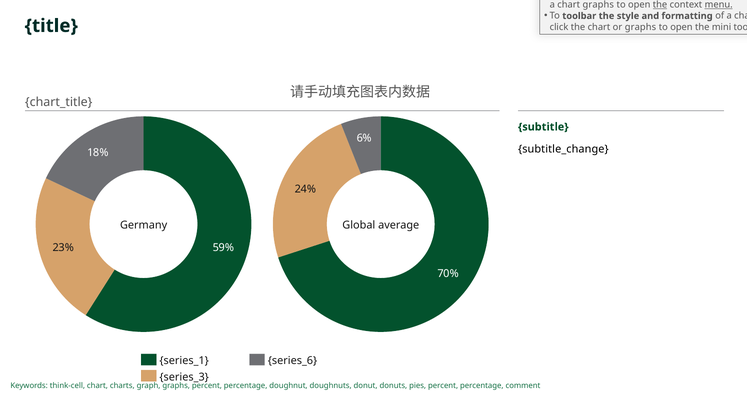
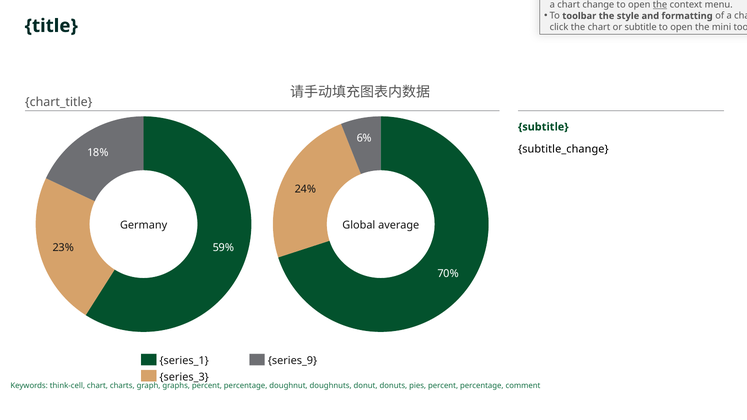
chart graphs: graphs -> change (598, 5)
menu underline: present -> none (719, 5)
or graphs: graphs -> subtitle (641, 27)
series_6: series_6 -> series_9 (293, 361)
